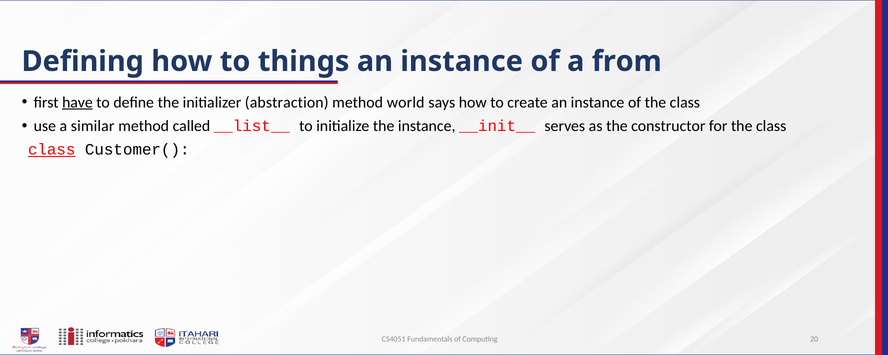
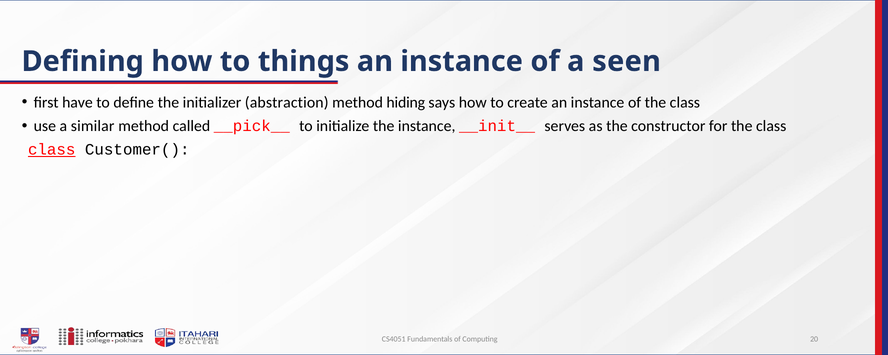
from: from -> seen (627, 61)
have underline: present -> none (77, 102)
world: world -> hiding (406, 102)
__list__: __list__ -> __pick__ (252, 126)
